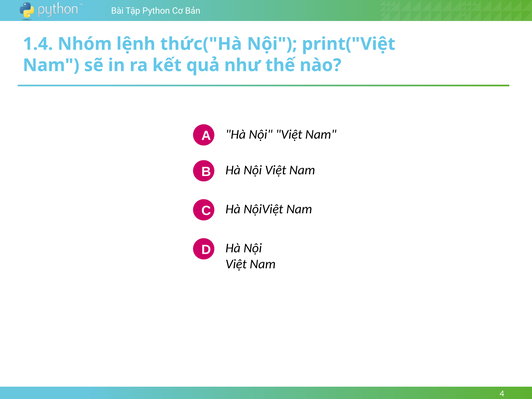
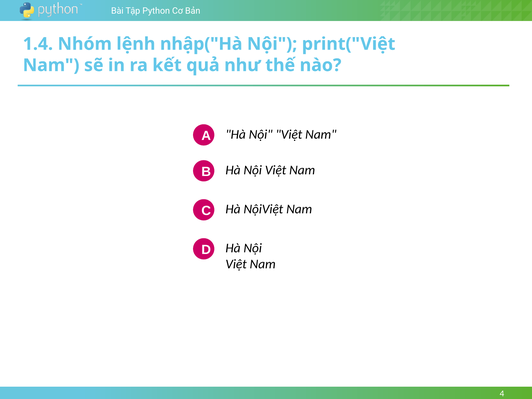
thức("Hà: thức("Hà -> nhập("Hà (201, 44)
